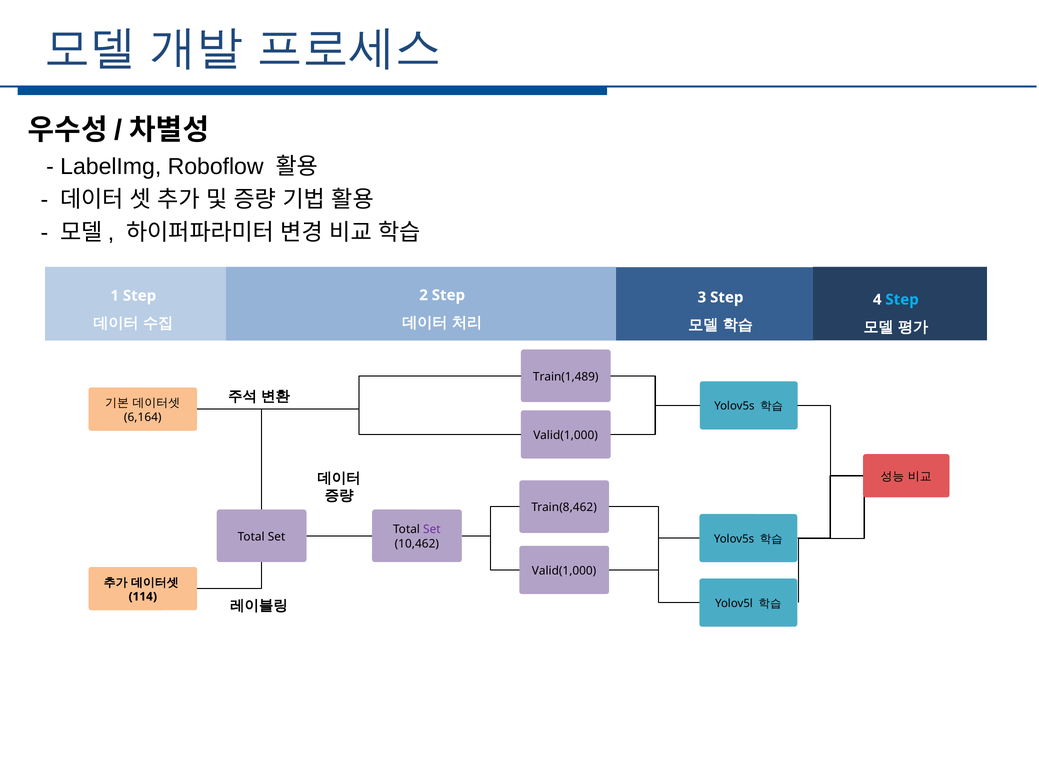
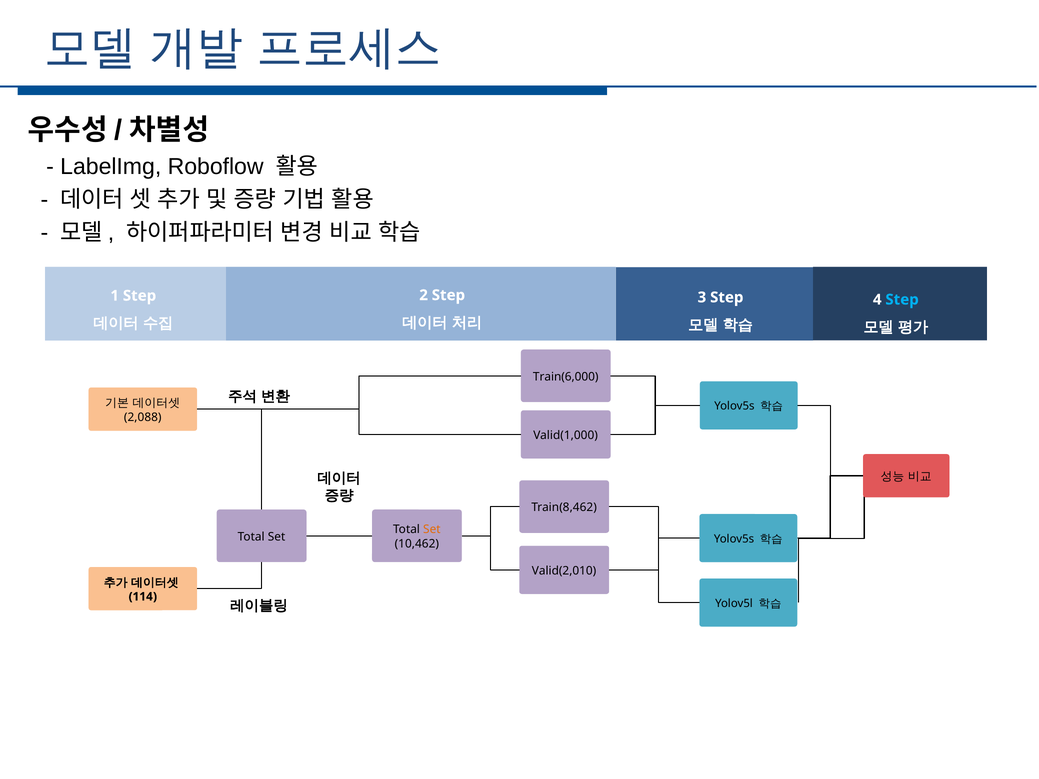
Train(1,489: Train(1,489 -> Train(6,000 (566, 377)
6,164: 6,164 -> 2,088 (143, 417)
Set colour: purple -> orange (432, 530)
Valid(1,000: Valid(1,000 -> Valid(2,010 (564, 571)
